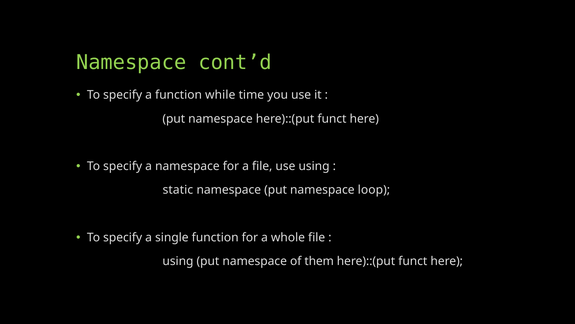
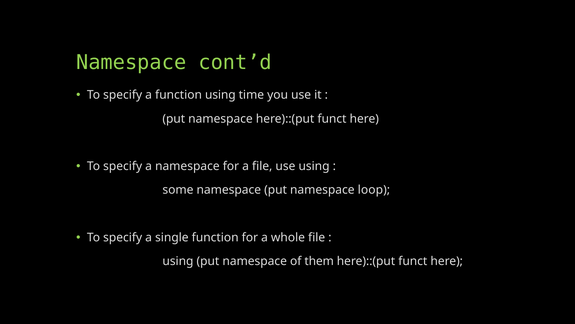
function while: while -> using (220, 95)
static: static -> some (178, 190)
